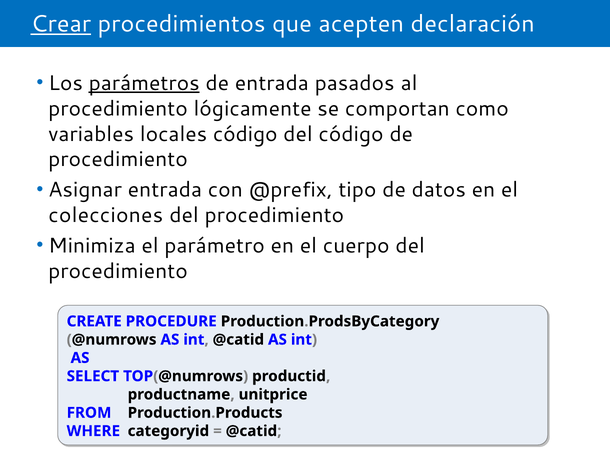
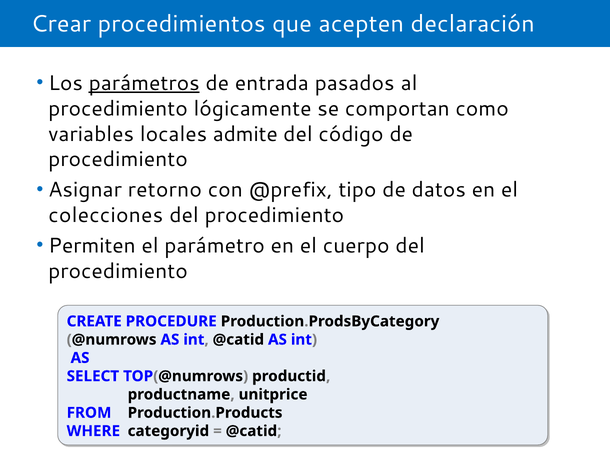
Crear underline: present -> none (61, 24)
locales código: código -> admite (245, 134)
Asignar entrada: entrada -> retorno (165, 190)
Minimiza: Minimiza -> Permiten (92, 246)
